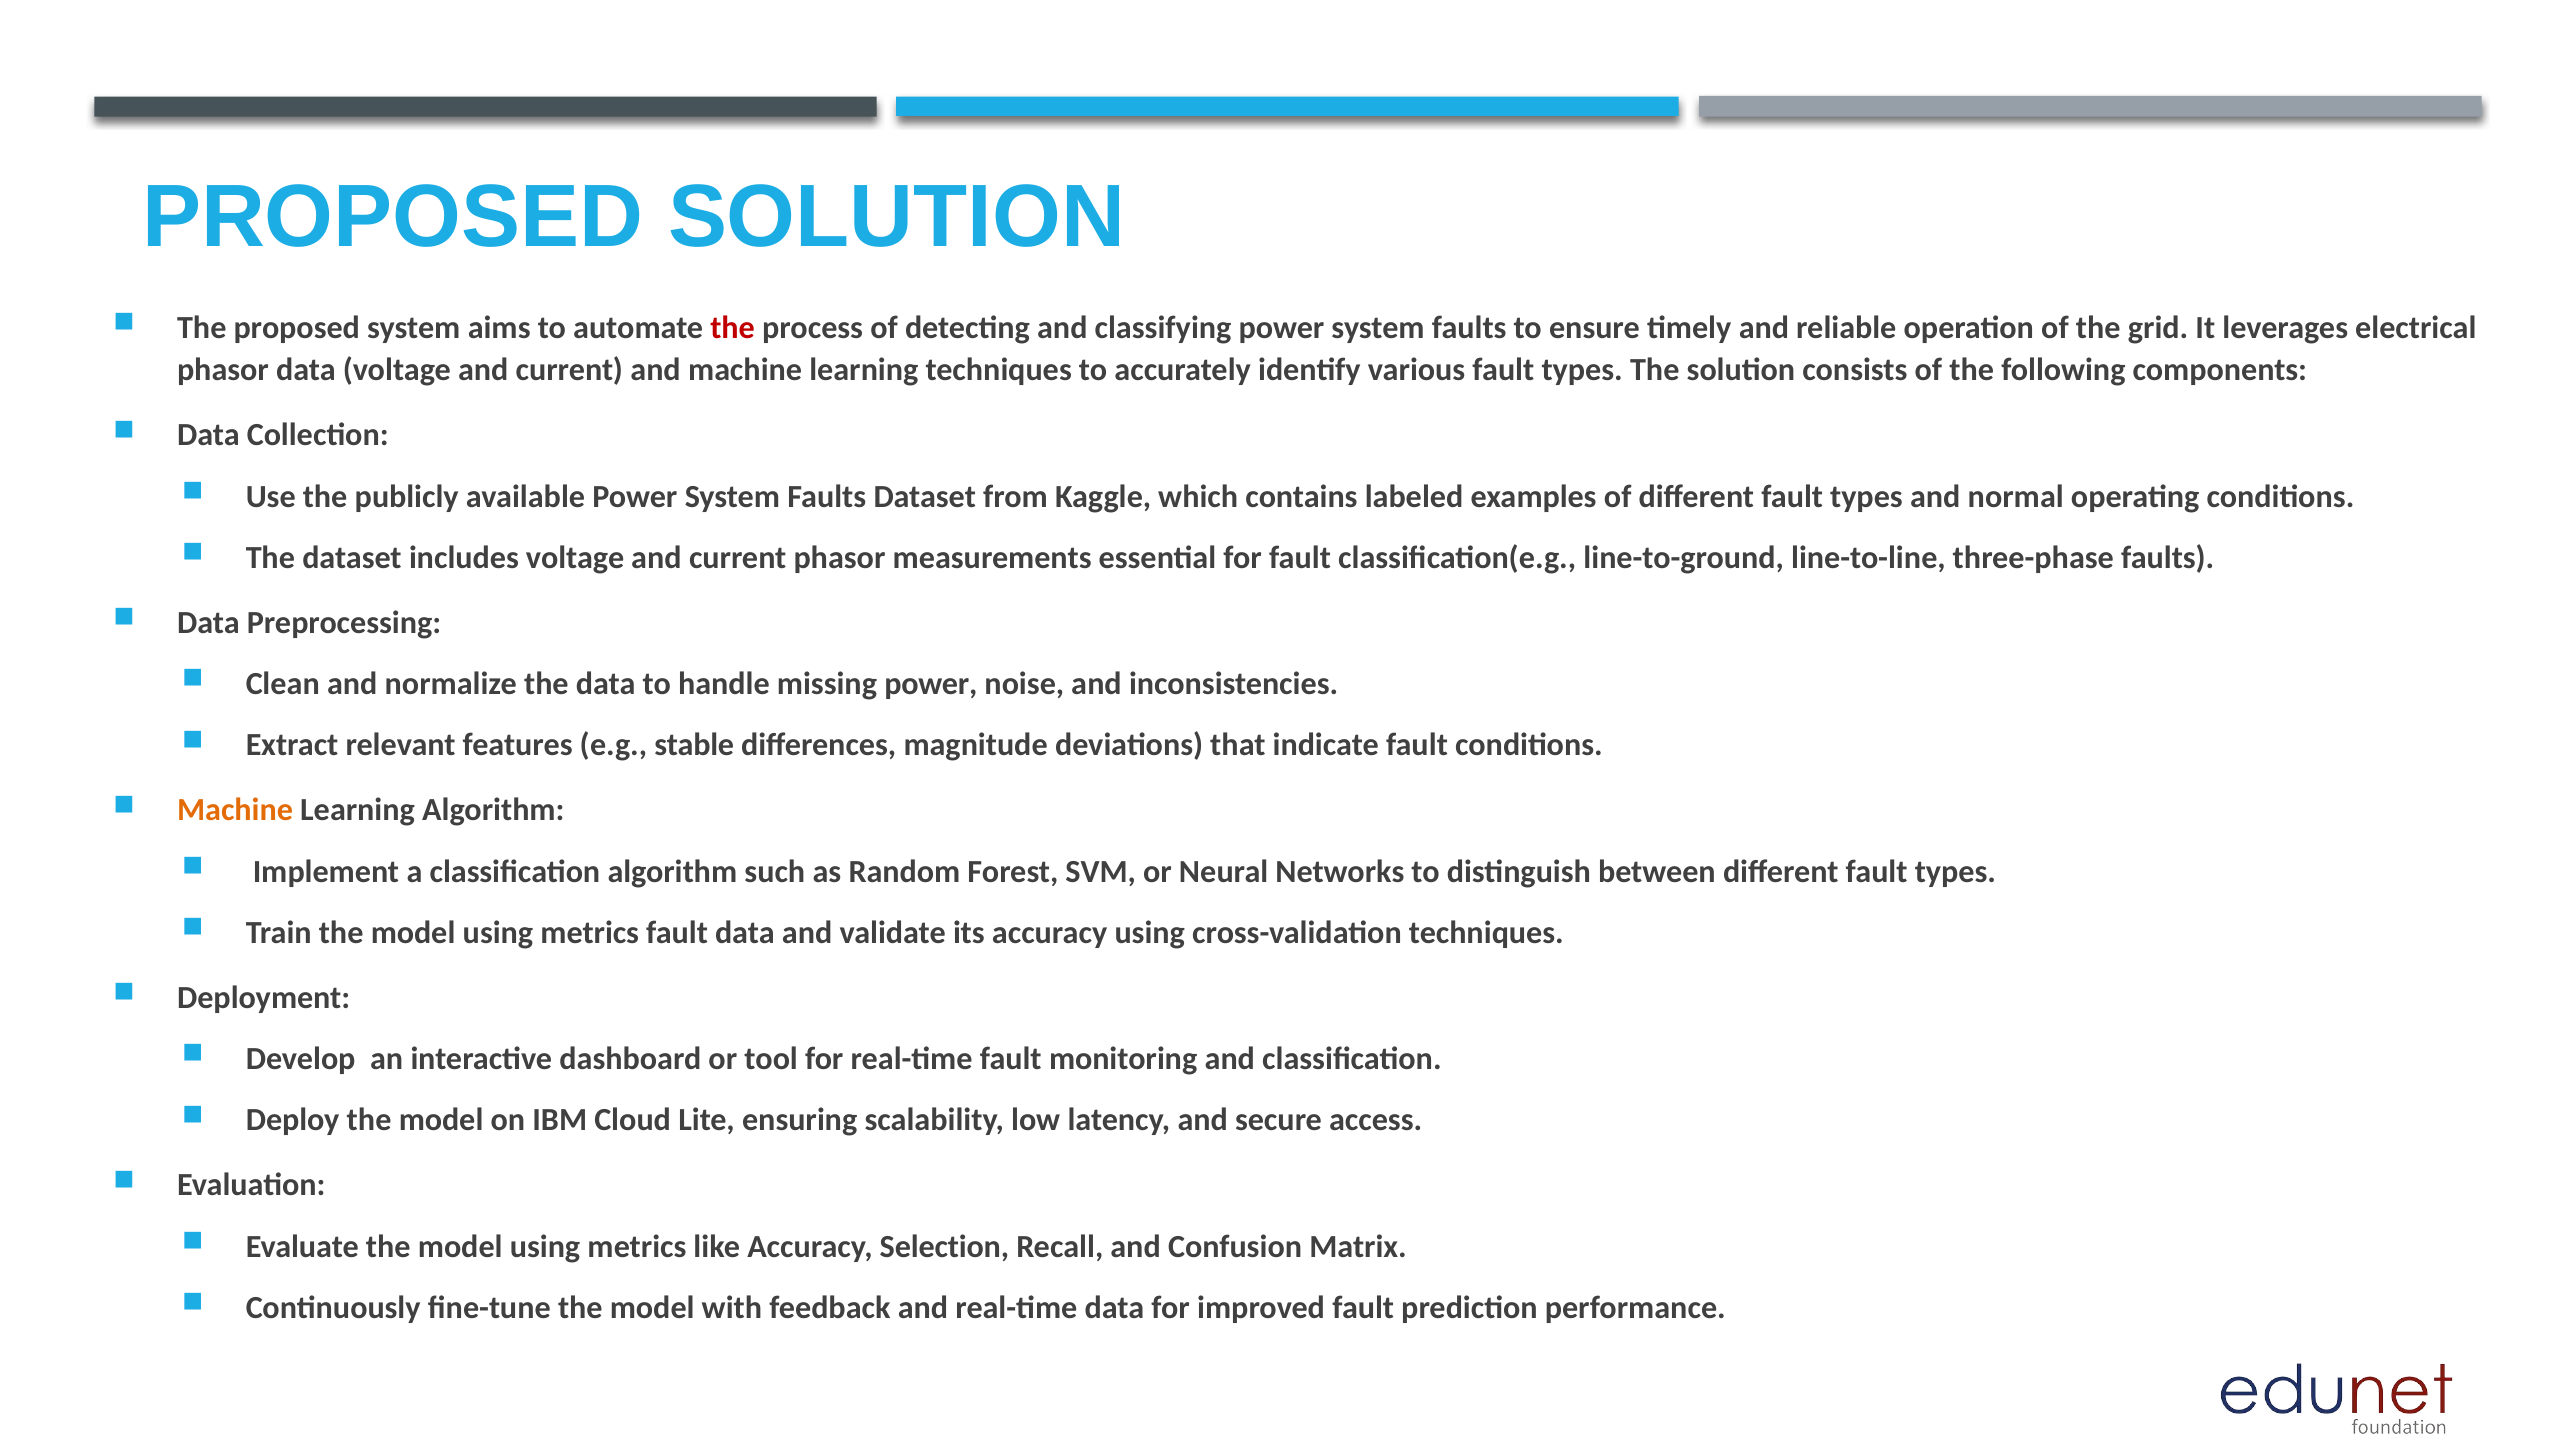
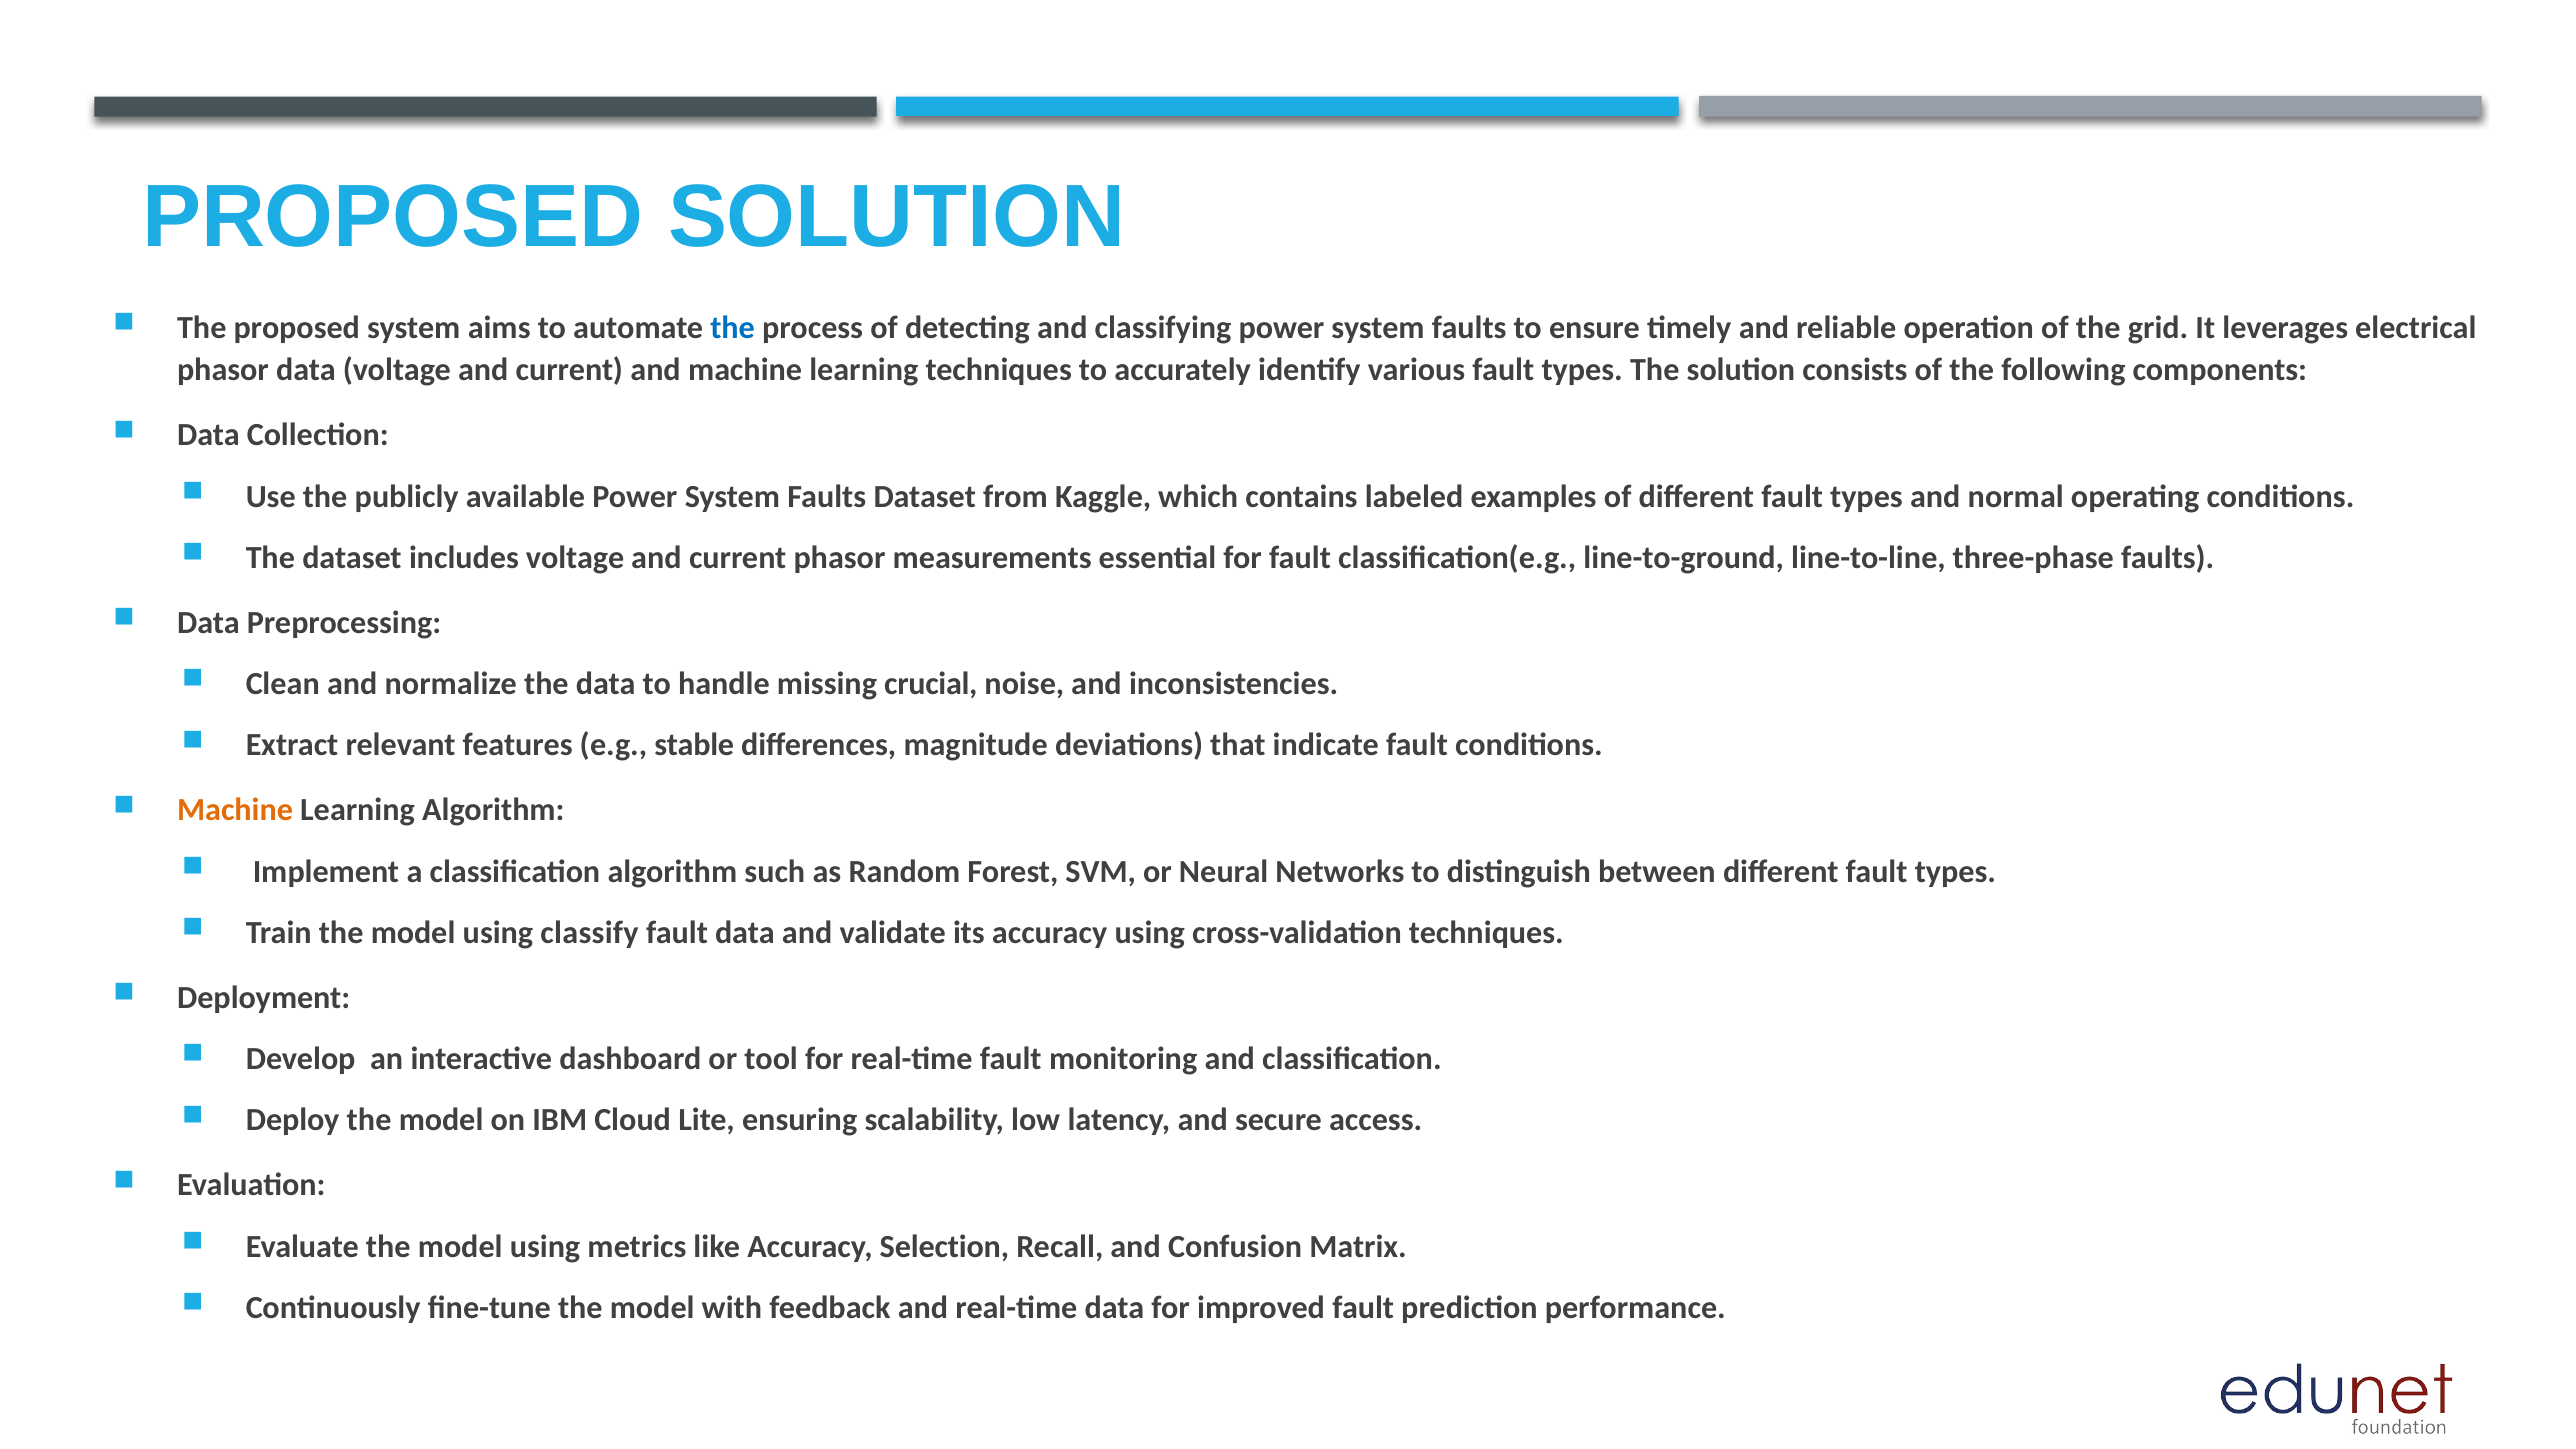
the colour: red -> blue (733, 328)
missing power: power -> crucial (931, 684)
metrics: metrics -> classify (590, 933)
